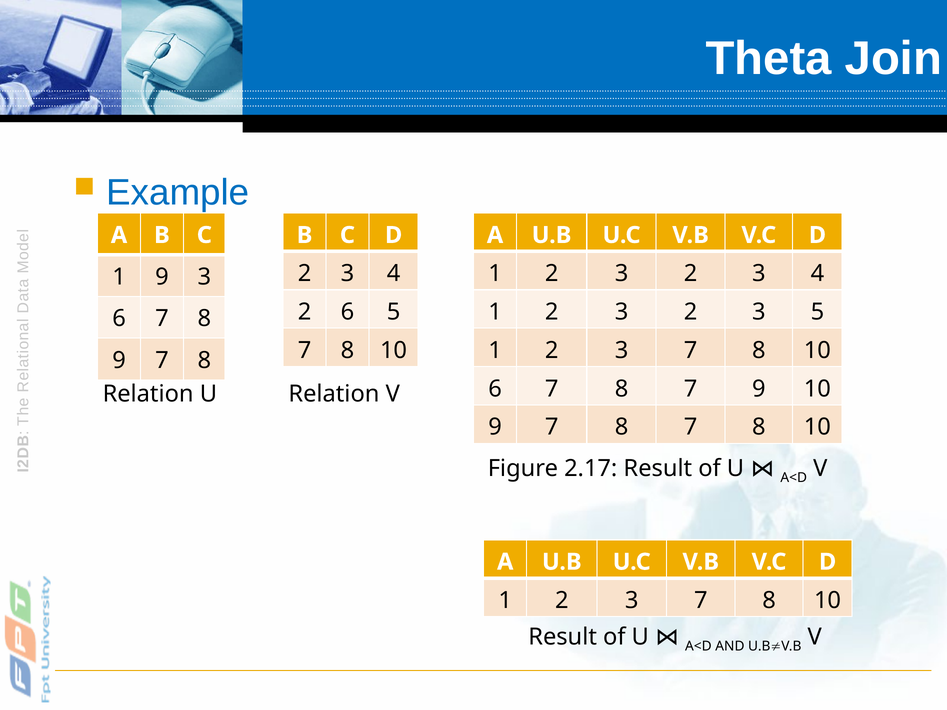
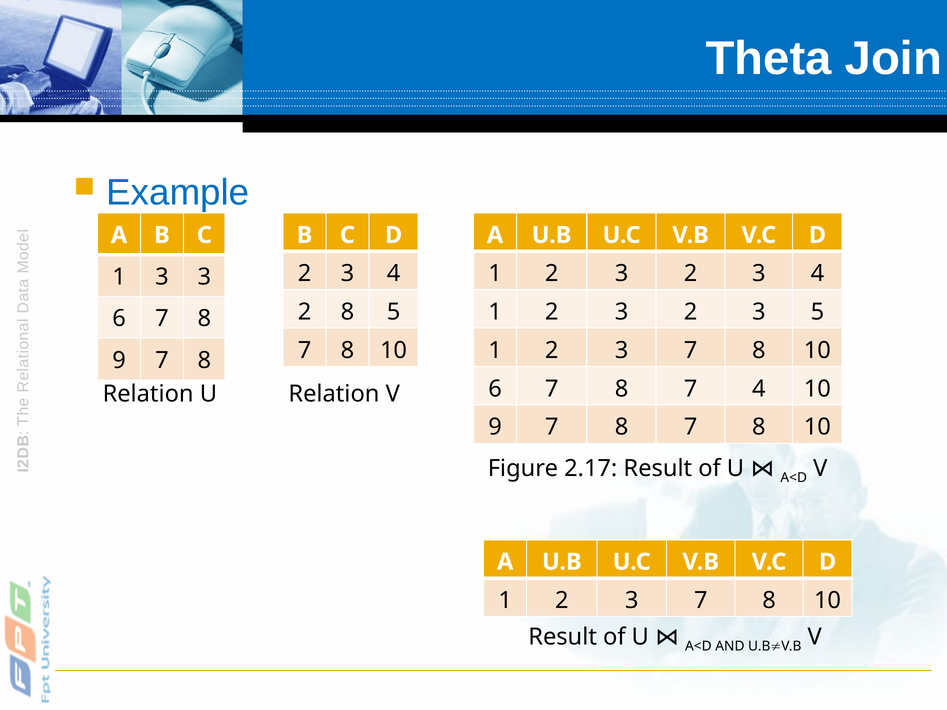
1 9: 9 -> 3 (162, 277)
2 6: 6 -> 8 (347, 312)
7 9: 9 -> 4 (759, 389)
